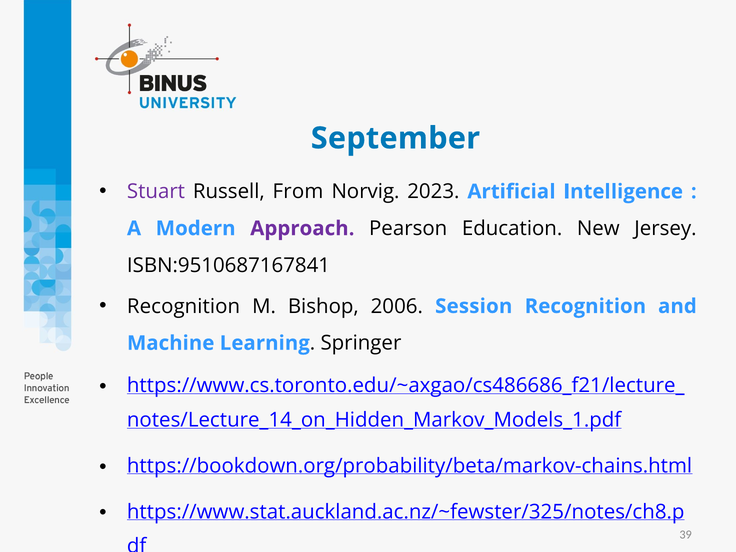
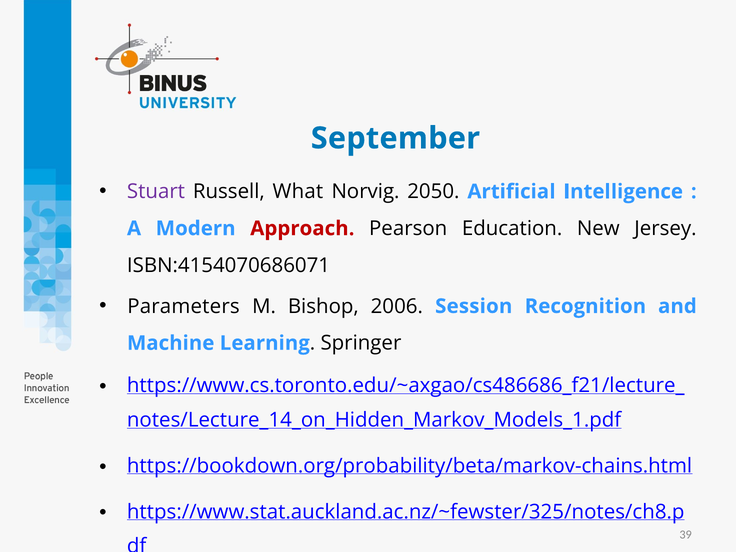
From: From -> What (298, 192)
2023: 2023 -> 2050 (433, 192)
Approach colour: purple -> red (302, 228)
ISBN:9510687167841: ISBN:9510687167841 -> ISBN:4154070686071 (229, 265)
Recognition: Recognition -> Parameters (183, 306)
